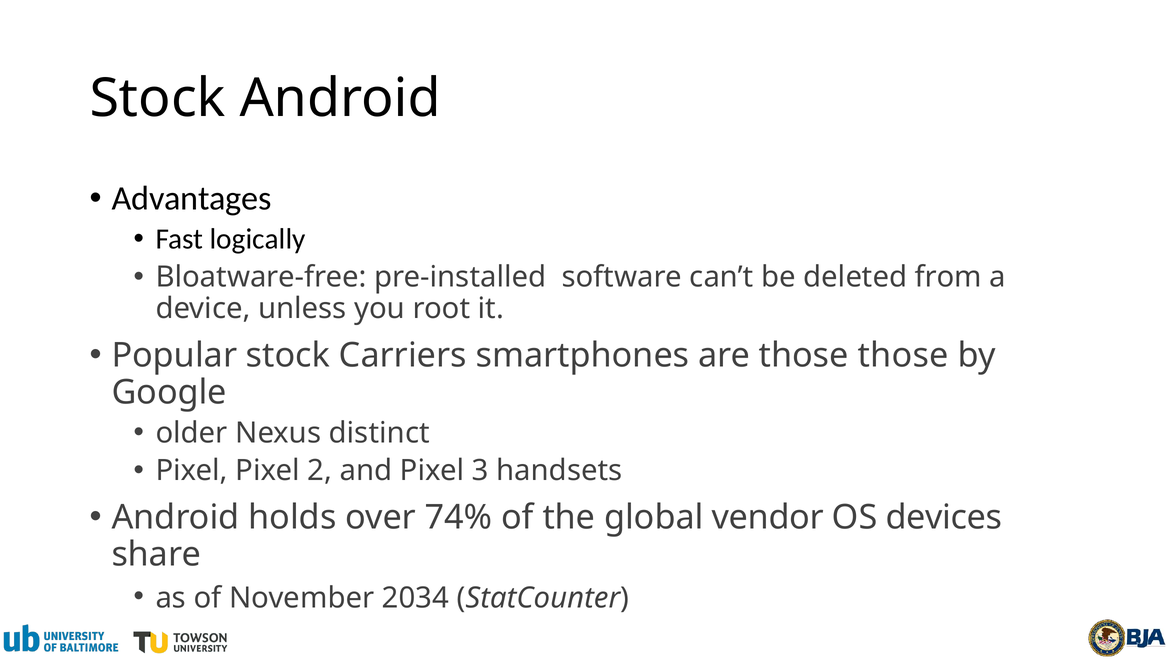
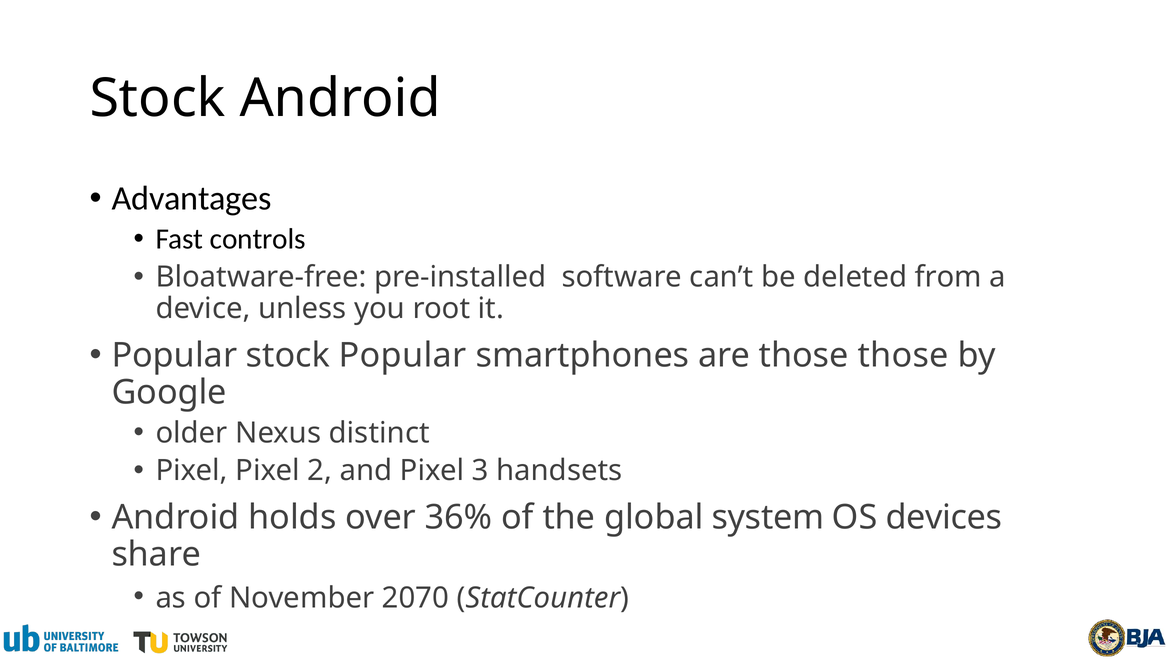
logically: logically -> controls (258, 239)
stock Carriers: Carriers -> Popular (403, 355)
74%: 74% -> 36% (459, 517)
vendor: vendor -> system (768, 517)
2034: 2034 -> 2070 (415, 598)
